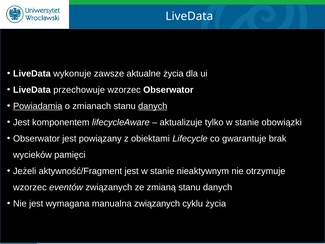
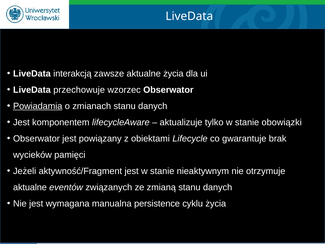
wykonuje: wykonuje -> interakcją (72, 73)
danych underline: present -> none (153, 106)
wzorzec: wzorzec -> aktualne (30, 187)
manualna związanych: związanych -> persistence (157, 203)
